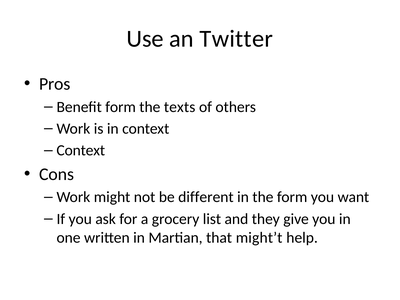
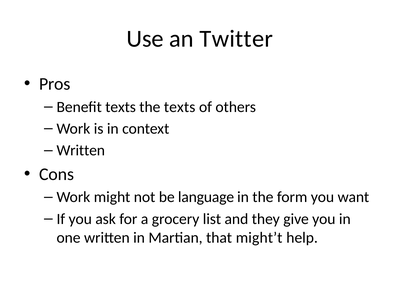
Benefit form: form -> texts (121, 107)
Context: Context -> Written (81, 150)
different: different -> language (206, 197)
